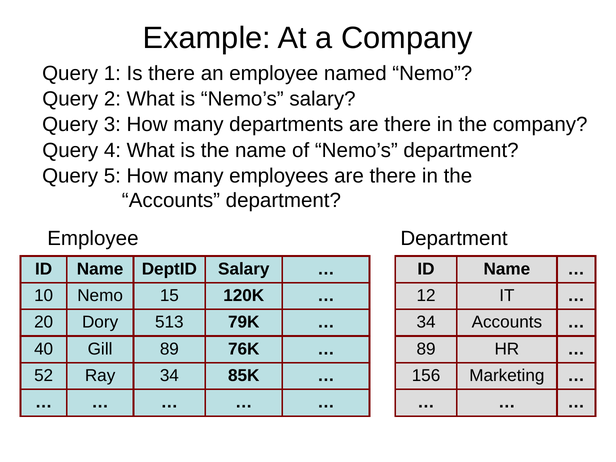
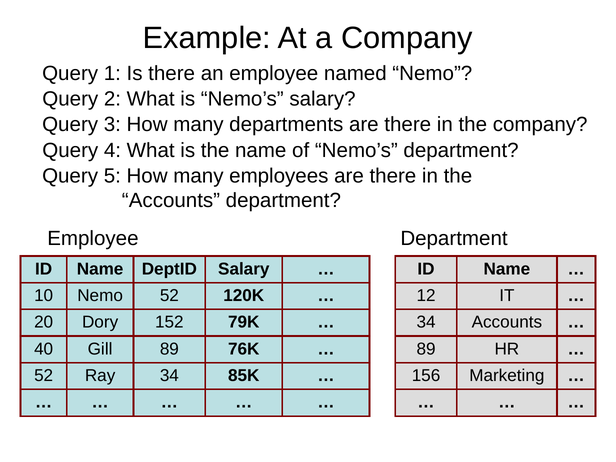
Nemo 15: 15 -> 52 (169, 296)
513: 513 -> 152 (169, 322)
